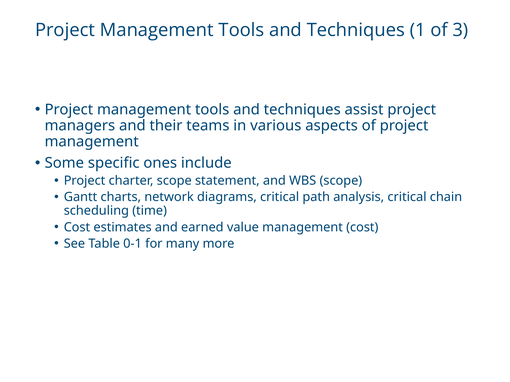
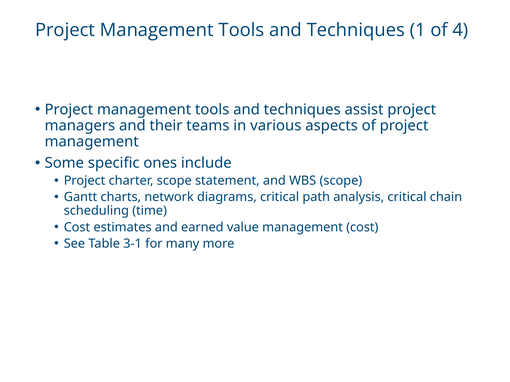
3: 3 -> 4 (460, 30)
0-1: 0-1 -> 3-1 (133, 244)
